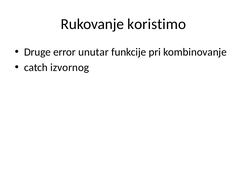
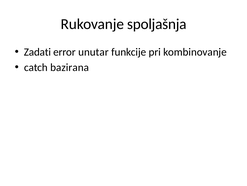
koristimo: koristimo -> spoljašnja (157, 24)
Druge: Druge -> Zadati (37, 52)
izvornog: izvornog -> bazirana (70, 67)
